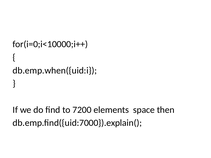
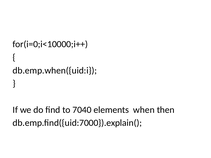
7200: 7200 -> 7040 (82, 110)
space: space -> when (144, 110)
